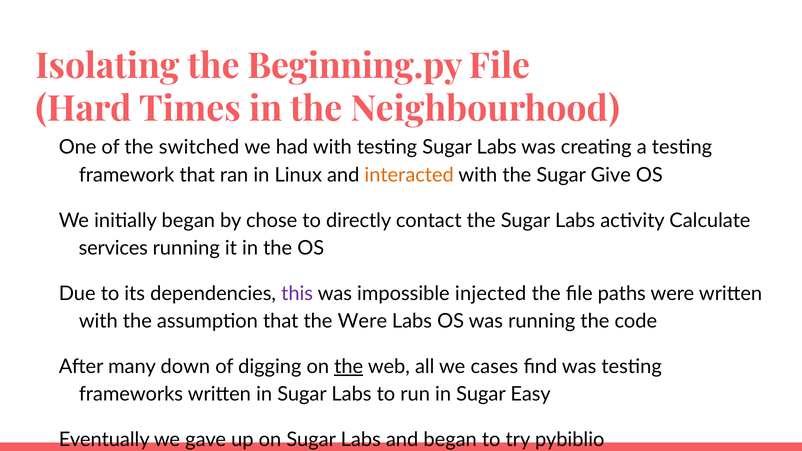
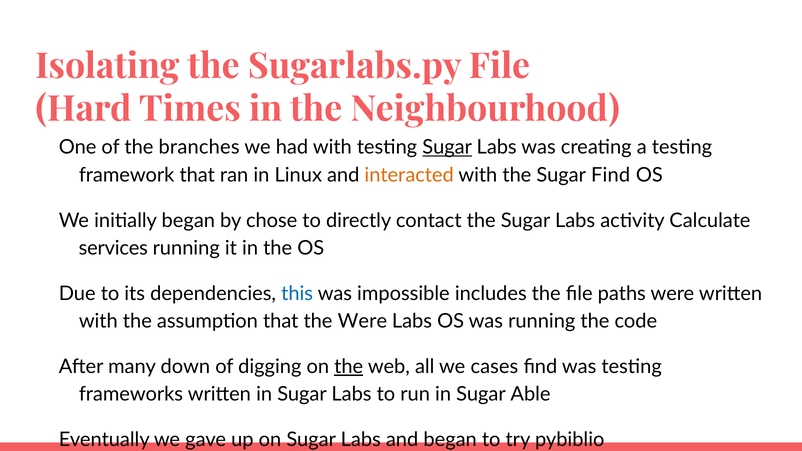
Beginning.py: Beginning.py -> Sugarlabs.py (355, 66)
switched: switched -> branches (199, 147)
Sugar underline: none -> present (447, 147)
Sugar Give: Give -> Find (611, 175)
this colour: purple -> blue (297, 294)
injected: injected -> includes (491, 294)
Easy: Easy -> Able (531, 394)
